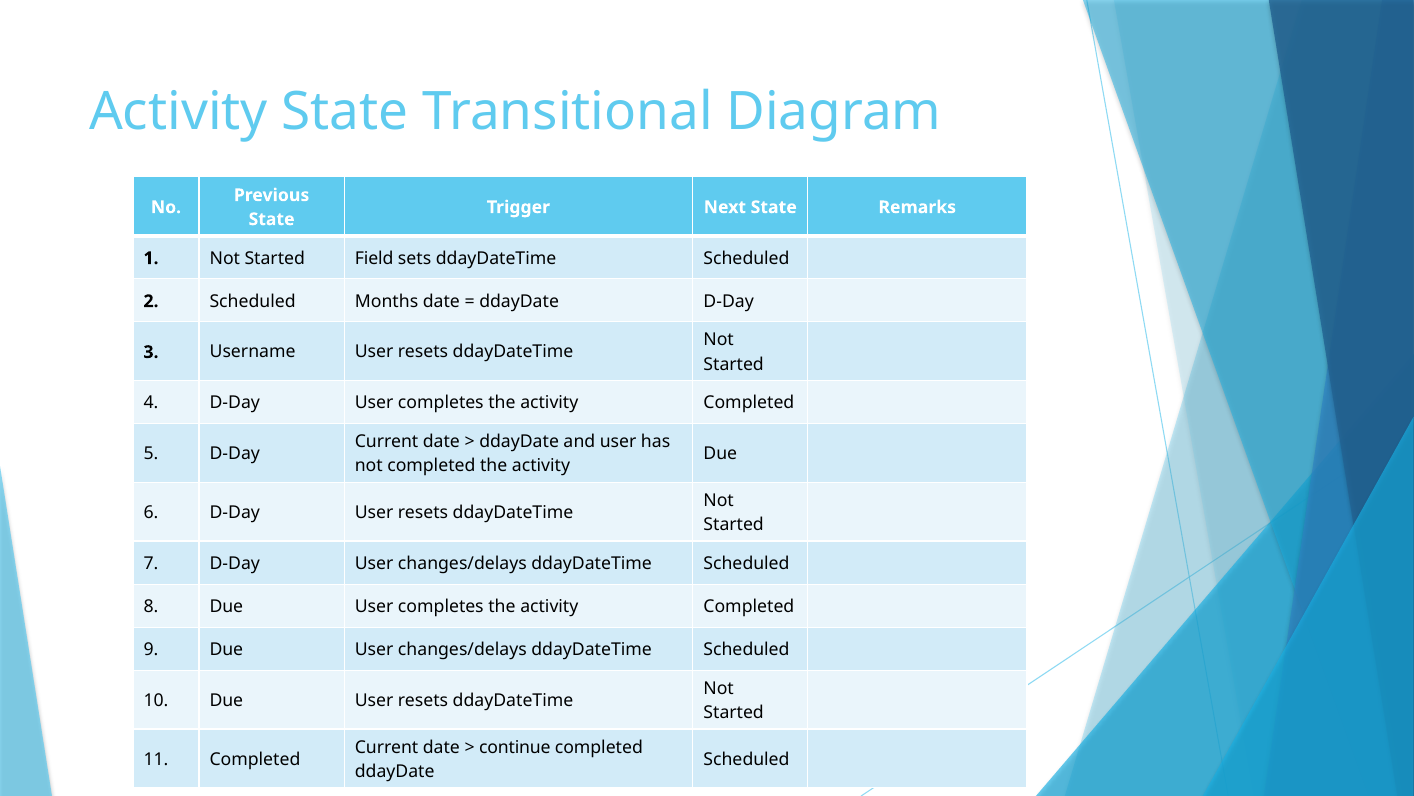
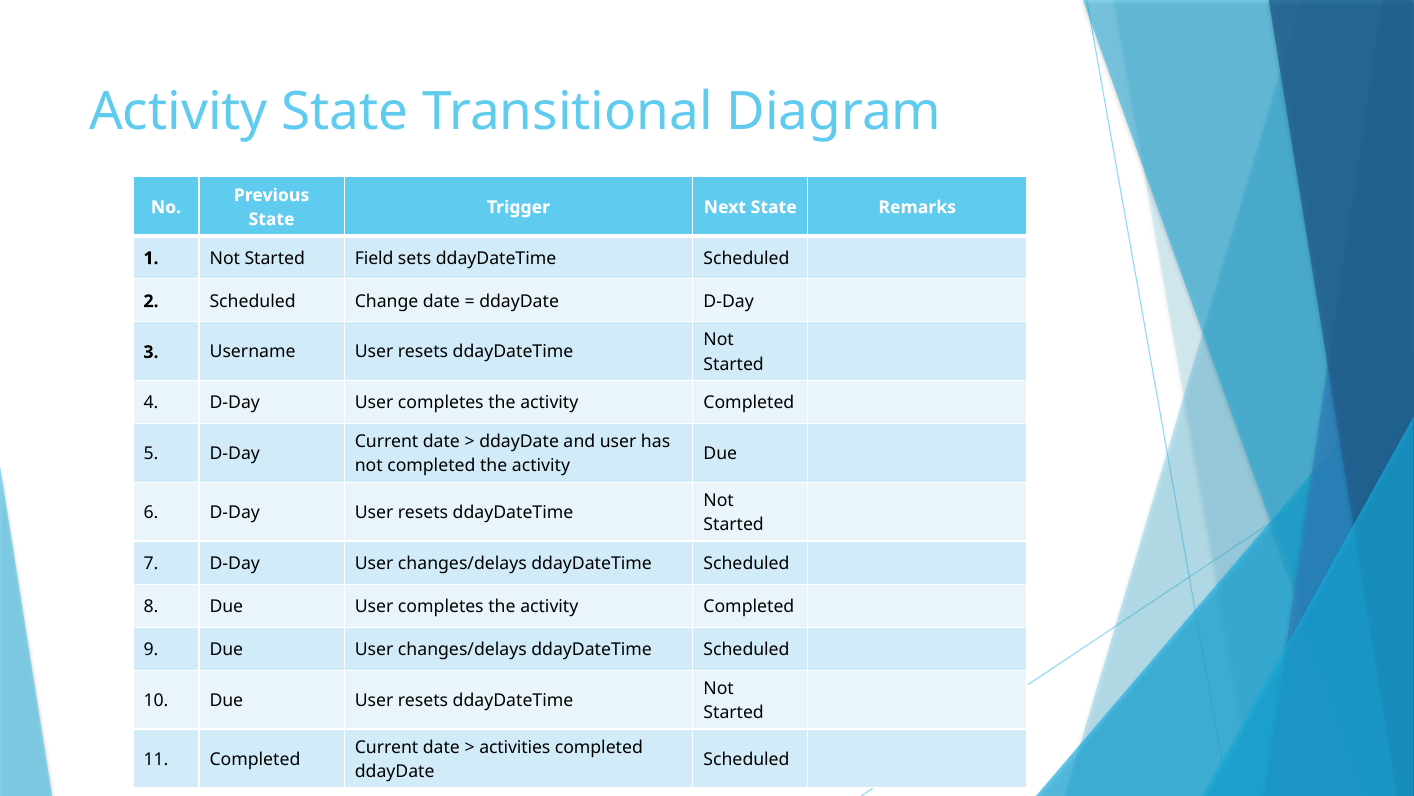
Months: Months -> Change (387, 301)
continue: continue -> activities (515, 747)
